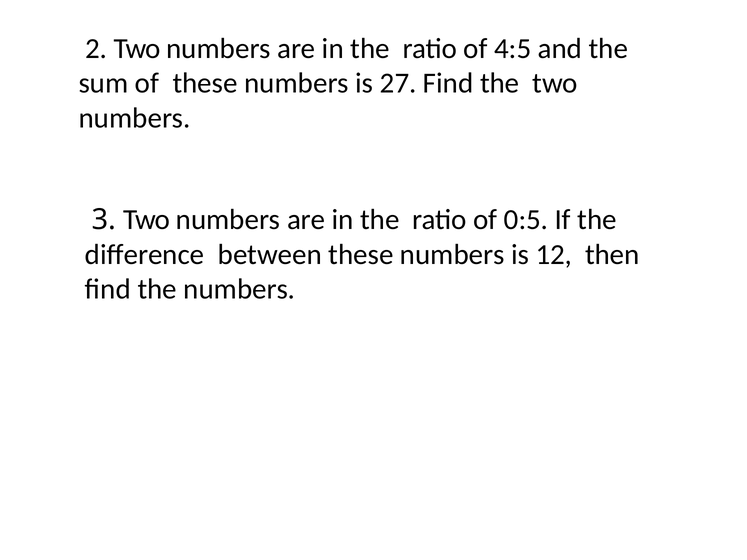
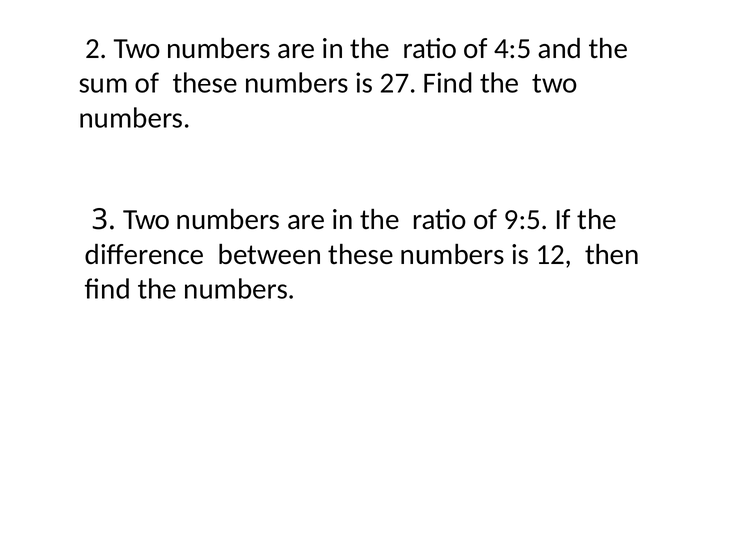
0:5: 0:5 -> 9:5 (526, 220)
